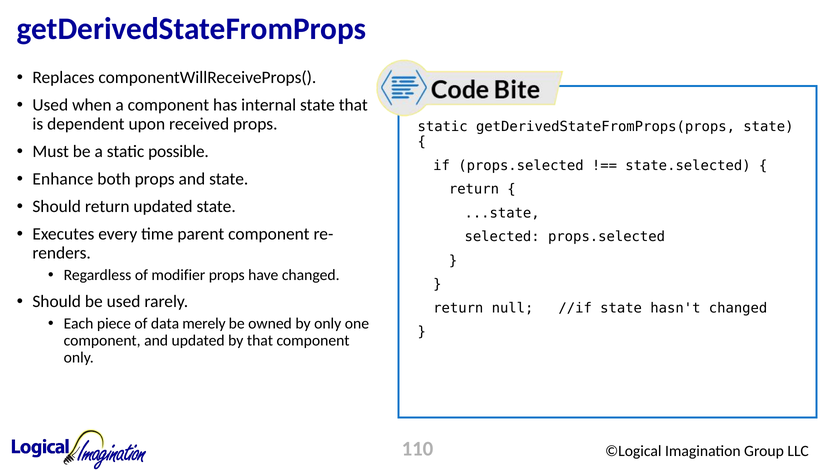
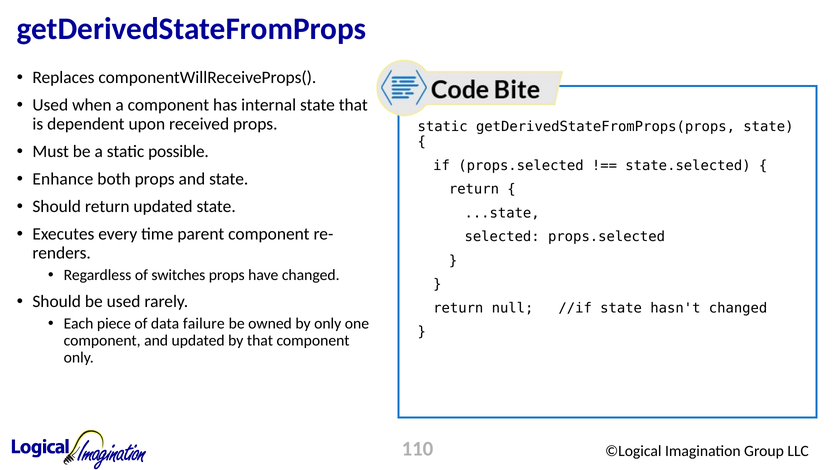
modifier: modifier -> switches (178, 275)
merely: merely -> failure (204, 324)
